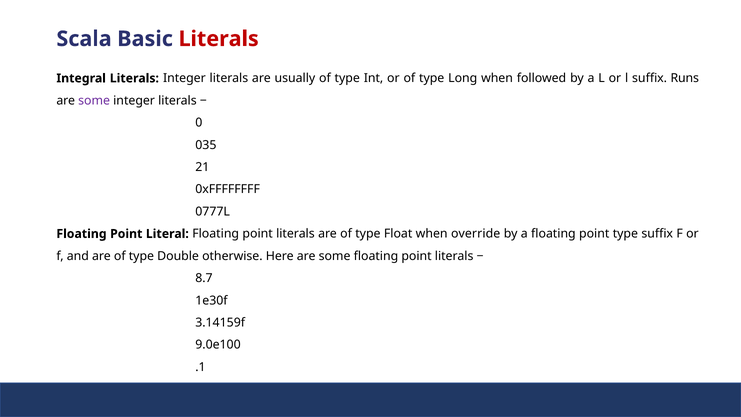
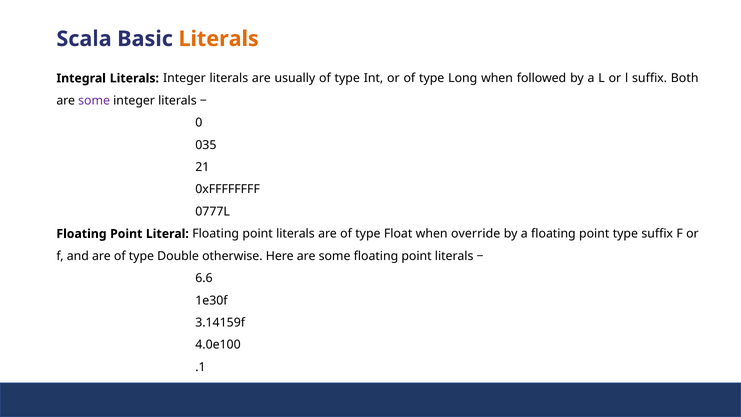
Literals colour: red -> orange (219, 39)
Runs: Runs -> Both (685, 78)
8.7: 8.7 -> 6.6 (204, 278)
9.0e100: 9.0e100 -> 4.0e100 (218, 345)
